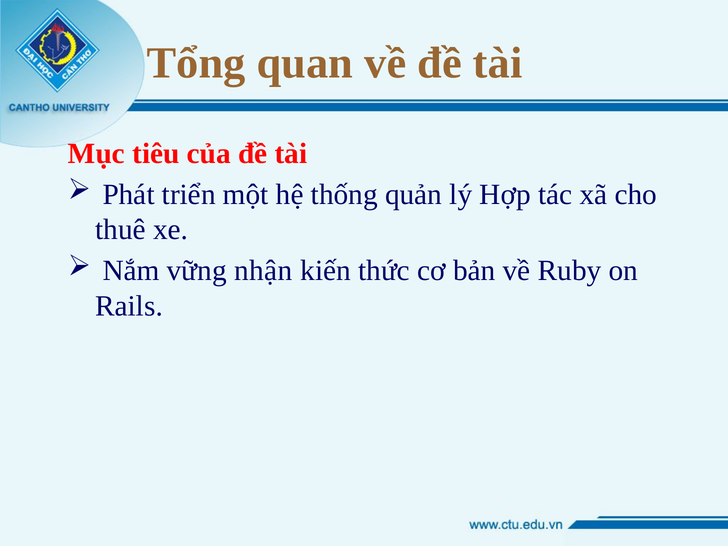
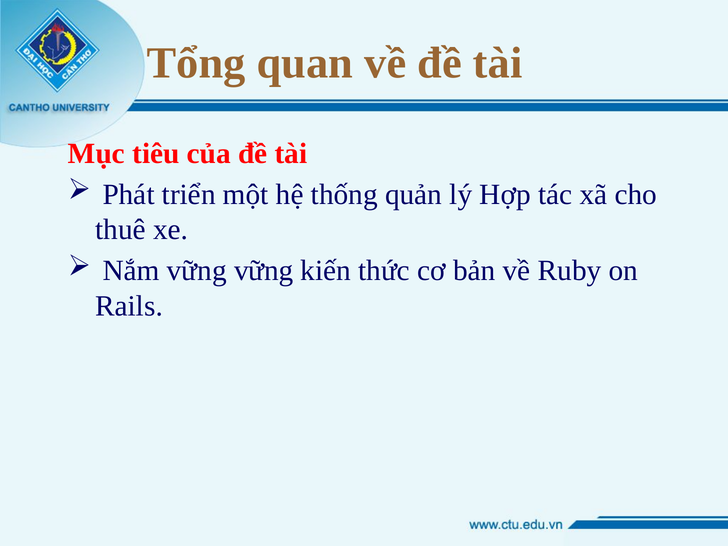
vững nhận: nhận -> vững (264, 271)
